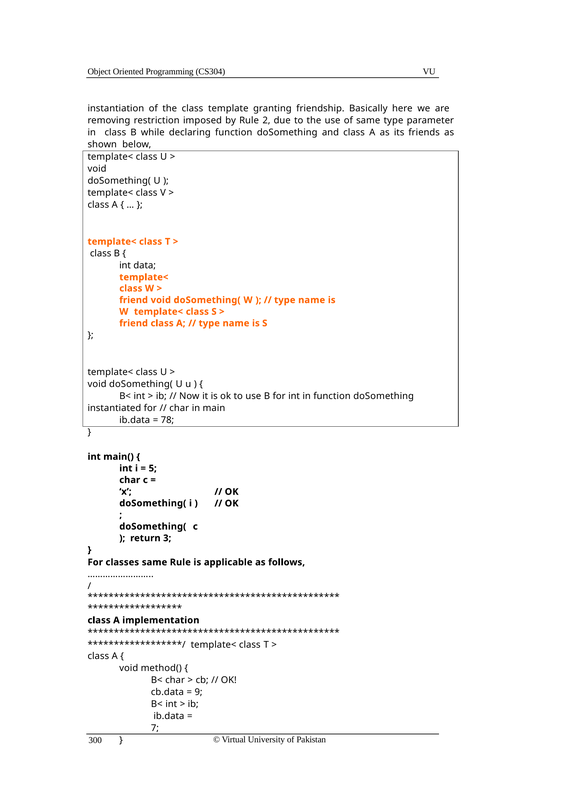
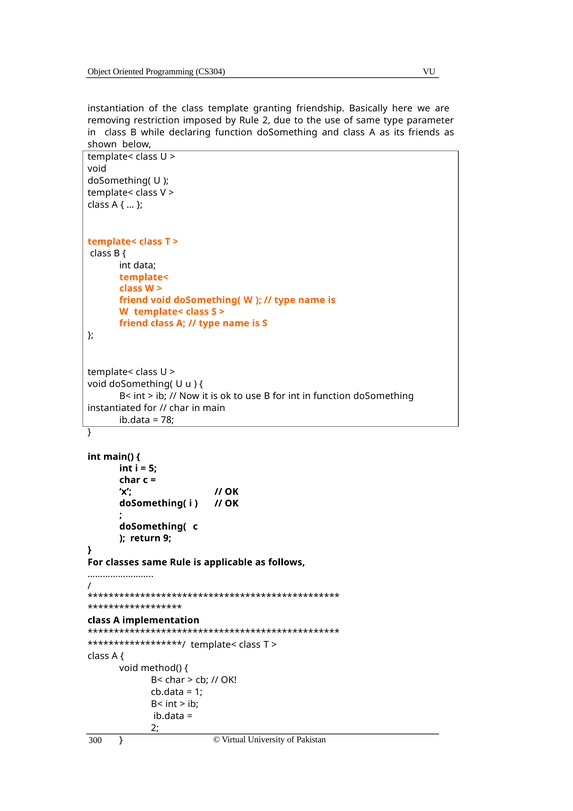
3: 3 -> 9 (167, 538)
9: 9 -> 1 (199, 692)
7: 7 -> 2 (155, 728)
